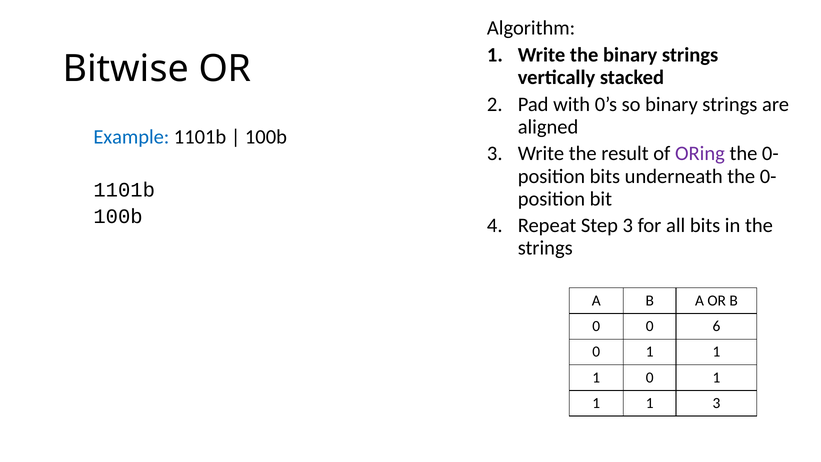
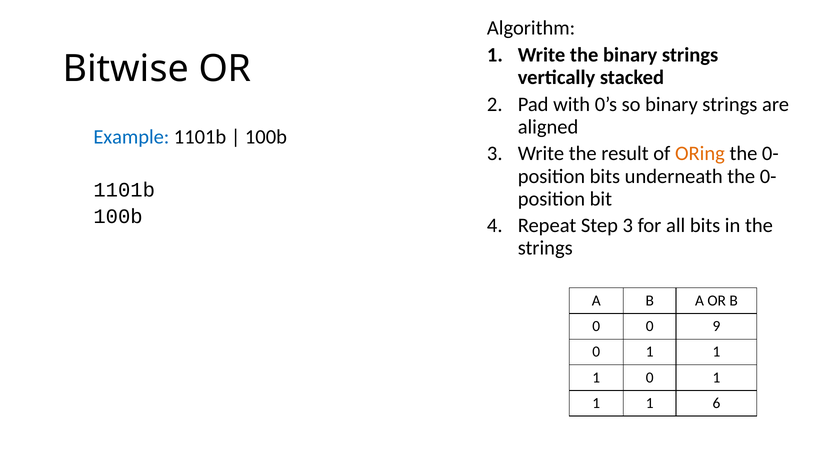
ORing colour: purple -> orange (700, 154)
6: 6 -> 9 (716, 326)
1 3: 3 -> 6 (716, 403)
